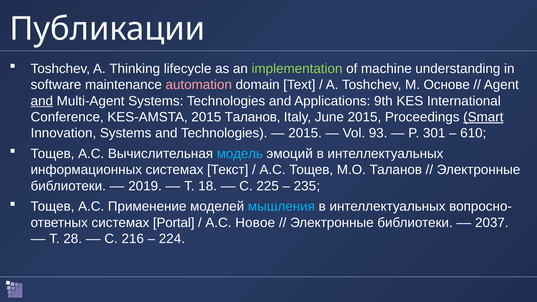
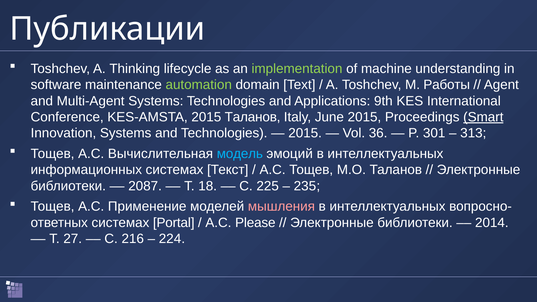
automation colour: pink -> light green (199, 85)
Основе: Основе -> Работы (447, 85)
and underline: present -> none (42, 101)
93: 93 -> 36 (378, 133)
610: 610 -> 313 (473, 133)
2019: 2019 -> 2087 (145, 186)
мышления colour: light blue -> pink (281, 207)
Новое: Новое -> Please (255, 223)
2037: 2037 -> 2014 (492, 223)
28: 28 -> 27 (73, 239)
